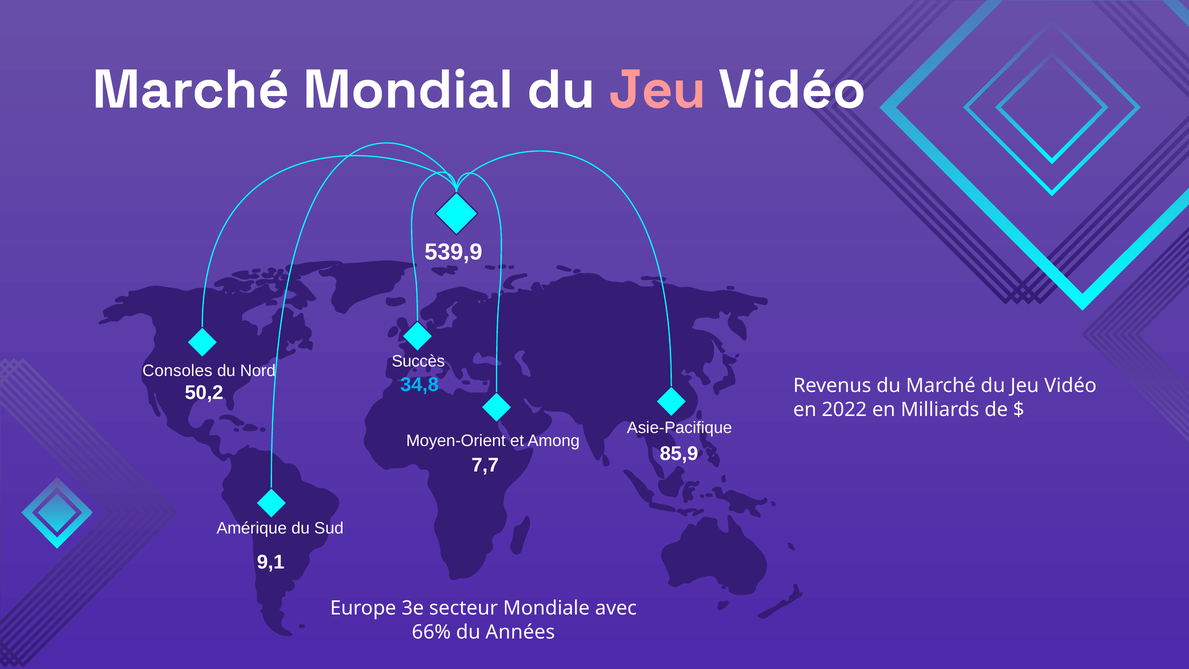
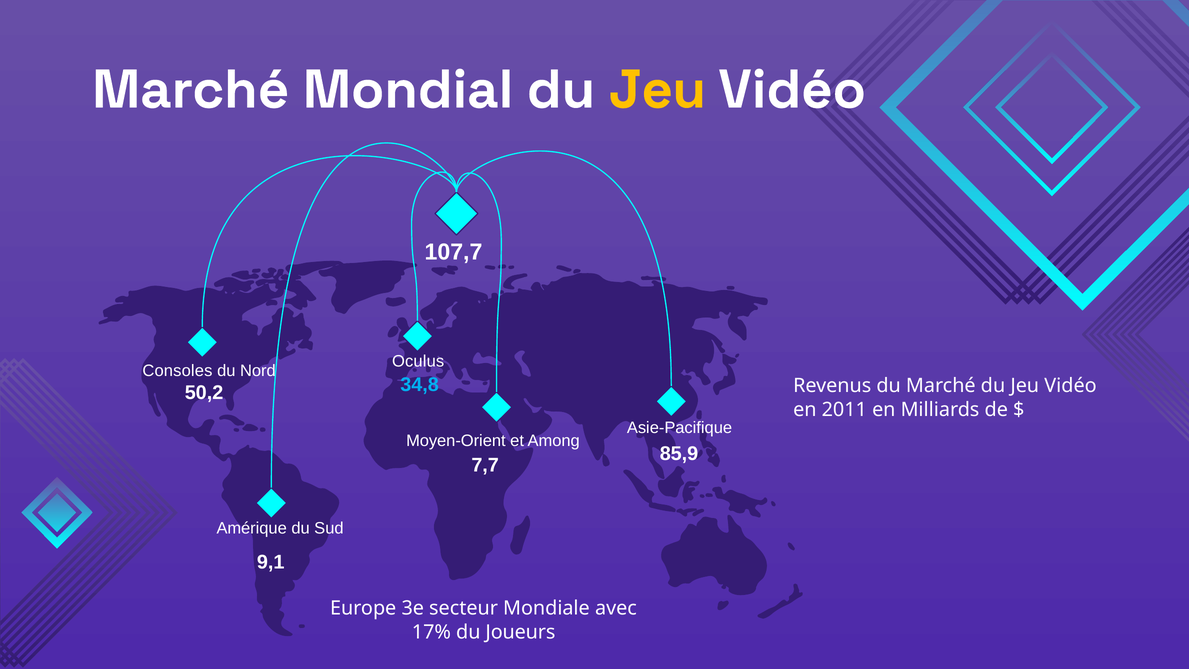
Jeu colour: pink -> yellow (657, 90)
539,9: 539,9 -> 107,7 (453, 252)
Succès: Succès -> Oculus (418, 361)
2022: 2022 -> 2011 (844, 410)
66%: 66% -> 17% (431, 632)
Années: Années -> Joueurs (520, 632)
